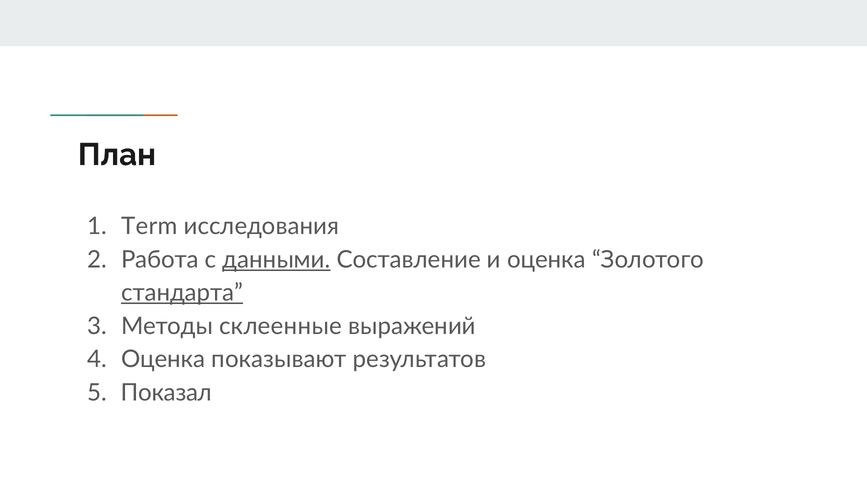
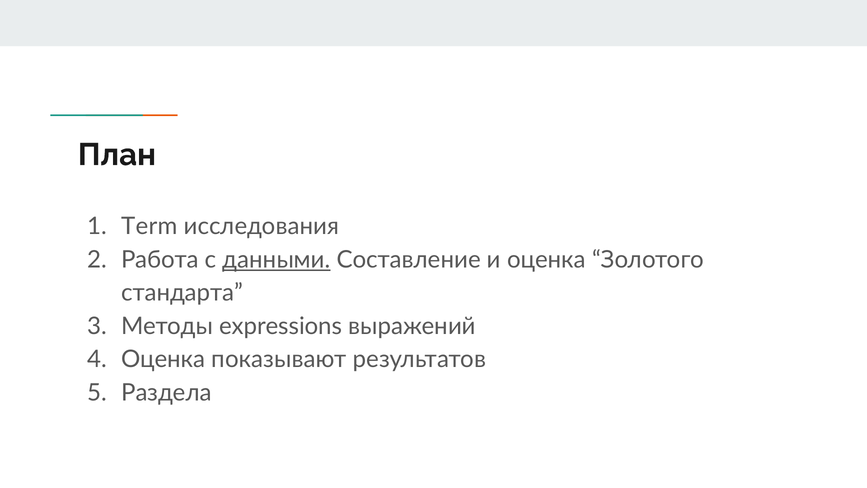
стандарта underline: present -> none (182, 293)
склеенные: склеенные -> expressions (281, 326)
Показал: Показал -> Раздела (166, 393)
